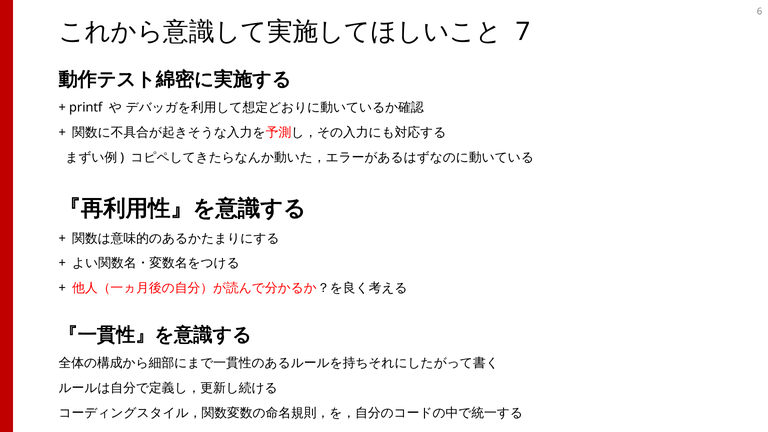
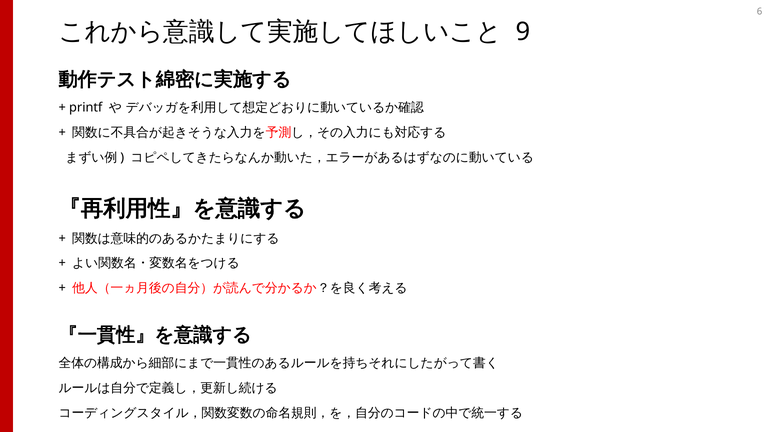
7: 7 -> 9 (523, 32)
